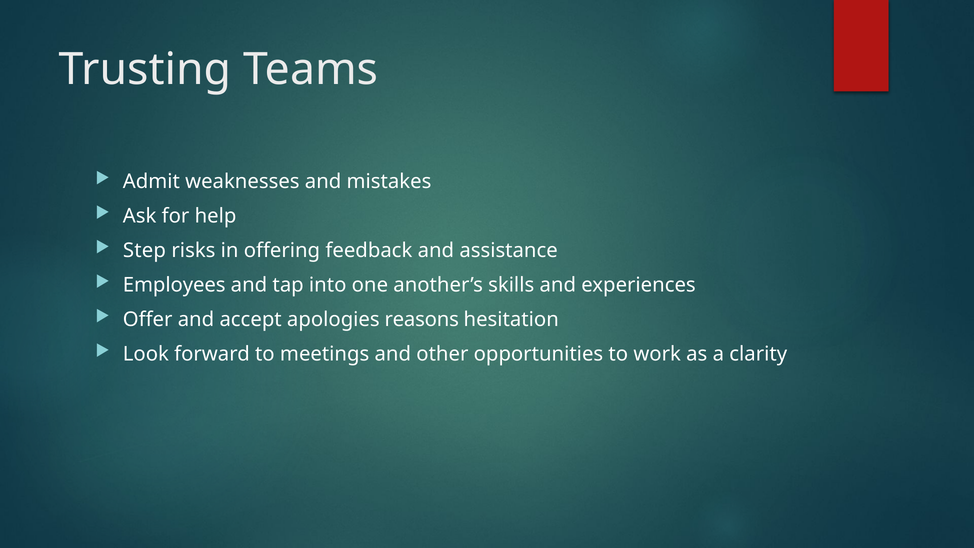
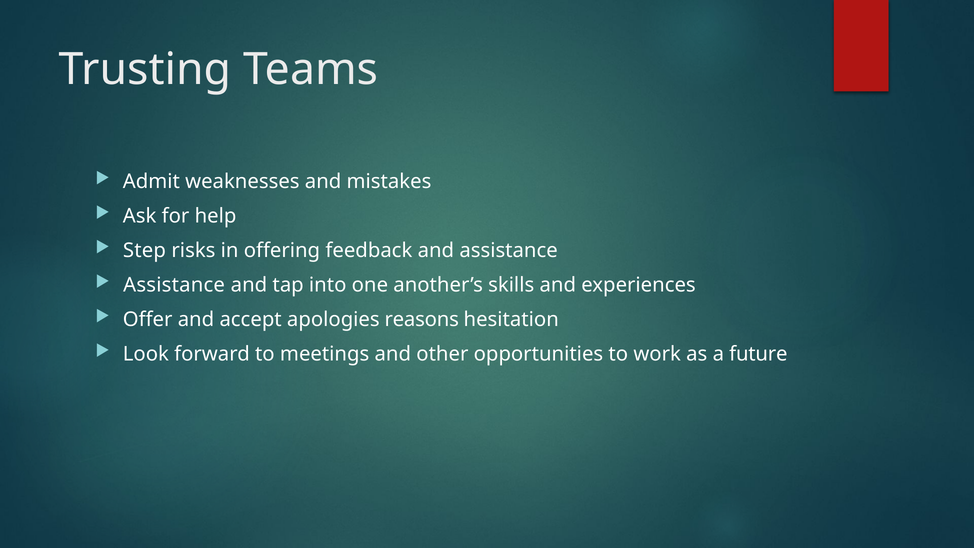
Employees: Employees -> Assistance (174, 285)
clarity: clarity -> future (758, 354)
